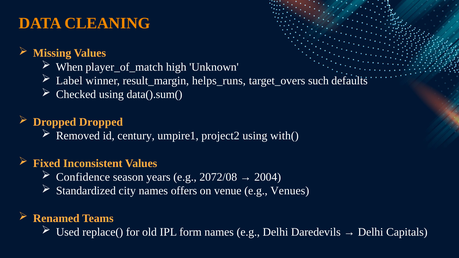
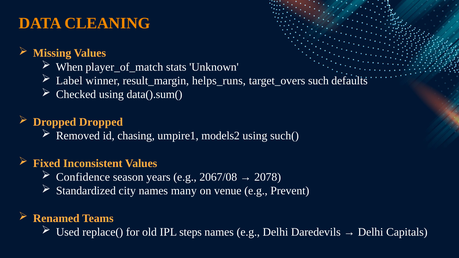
high: high -> stats (176, 67)
century: century -> chasing (136, 136)
project2: project2 -> models2 (221, 136)
with(: with( -> such( (284, 136)
2072/08: 2072/08 -> 2067/08 (218, 177)
2004: 2004 -> 2078 (268, 177)
offers: offers -> many (184, 191)
Venues: Venues -> Prevent (290, 191)
form: form -> steps (191, 232)
